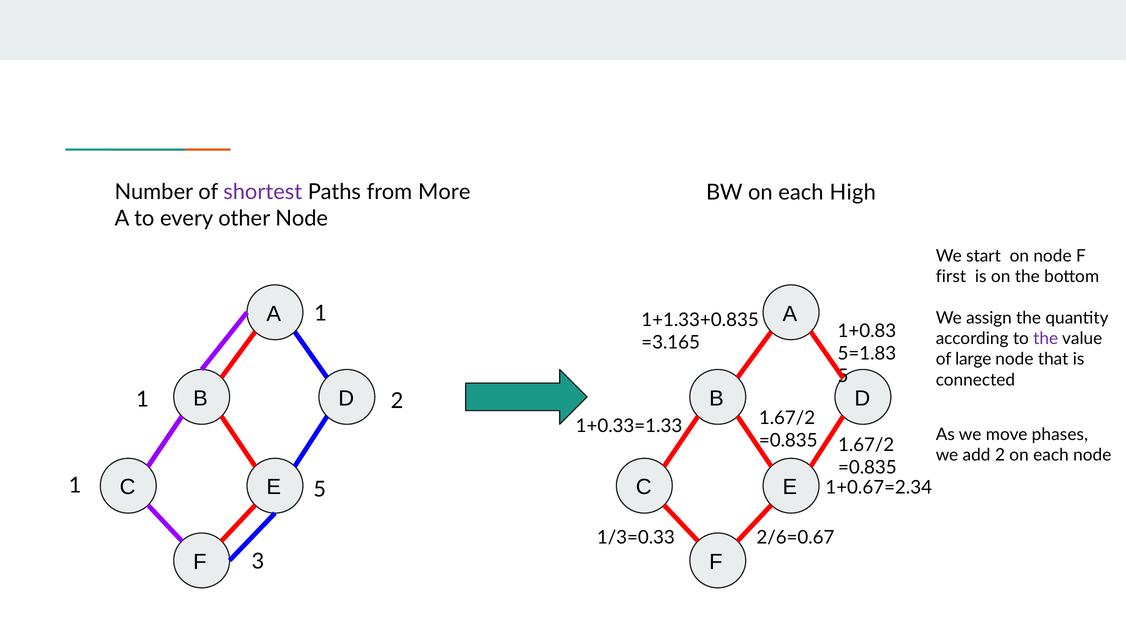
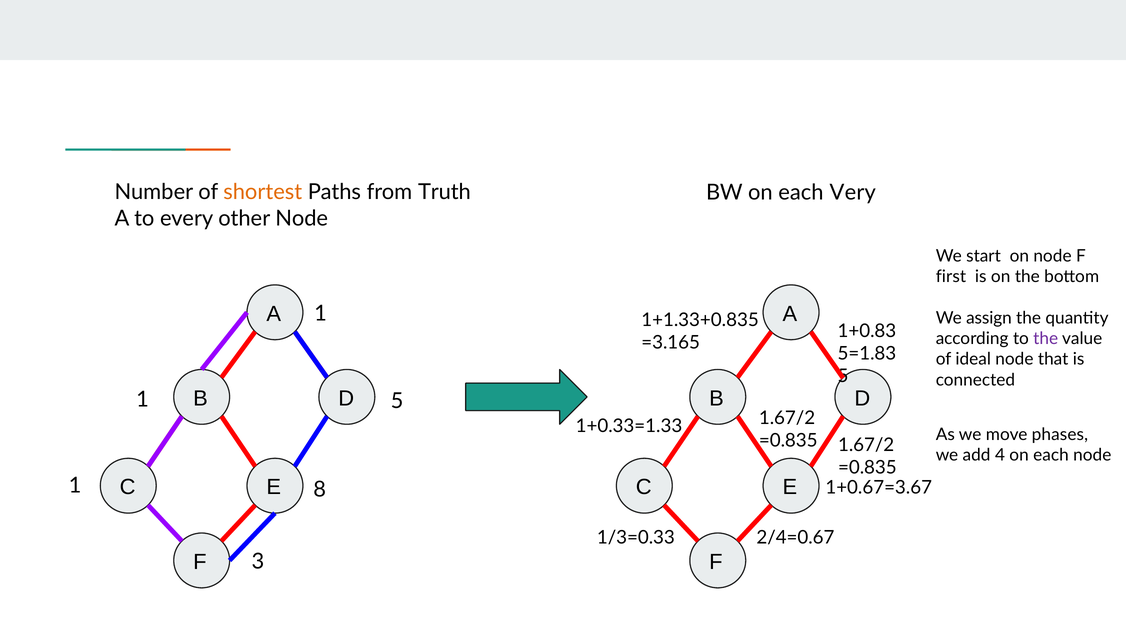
shortest colour: purple -> orange (263, 192)
More: More -> Truth (444, 192)
High: High -> Very (853, 192)
large: large -> ideal (973, 359)
1 2: 2 -> 5 (397, 401)
add 2: 2 -> 4 (1000, 455)
1 5: 5 -> 8 (320, 489)
1+0.67=2.34: 1+0.67=2.34 -> 1+0.67=3.67 (879, 487)
2/6=0.67: 2/6=0.67 -> 2/4=0.67 (795, 537)
